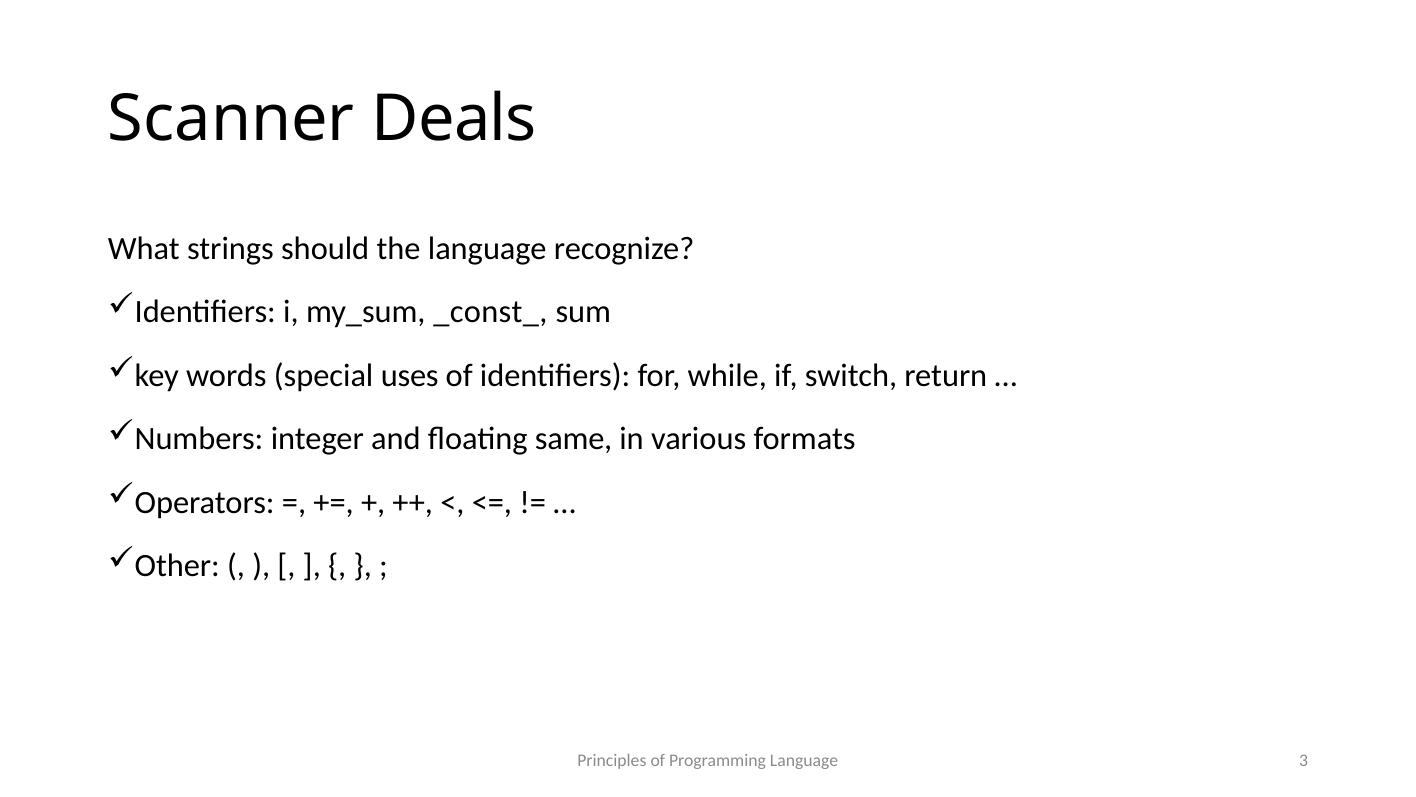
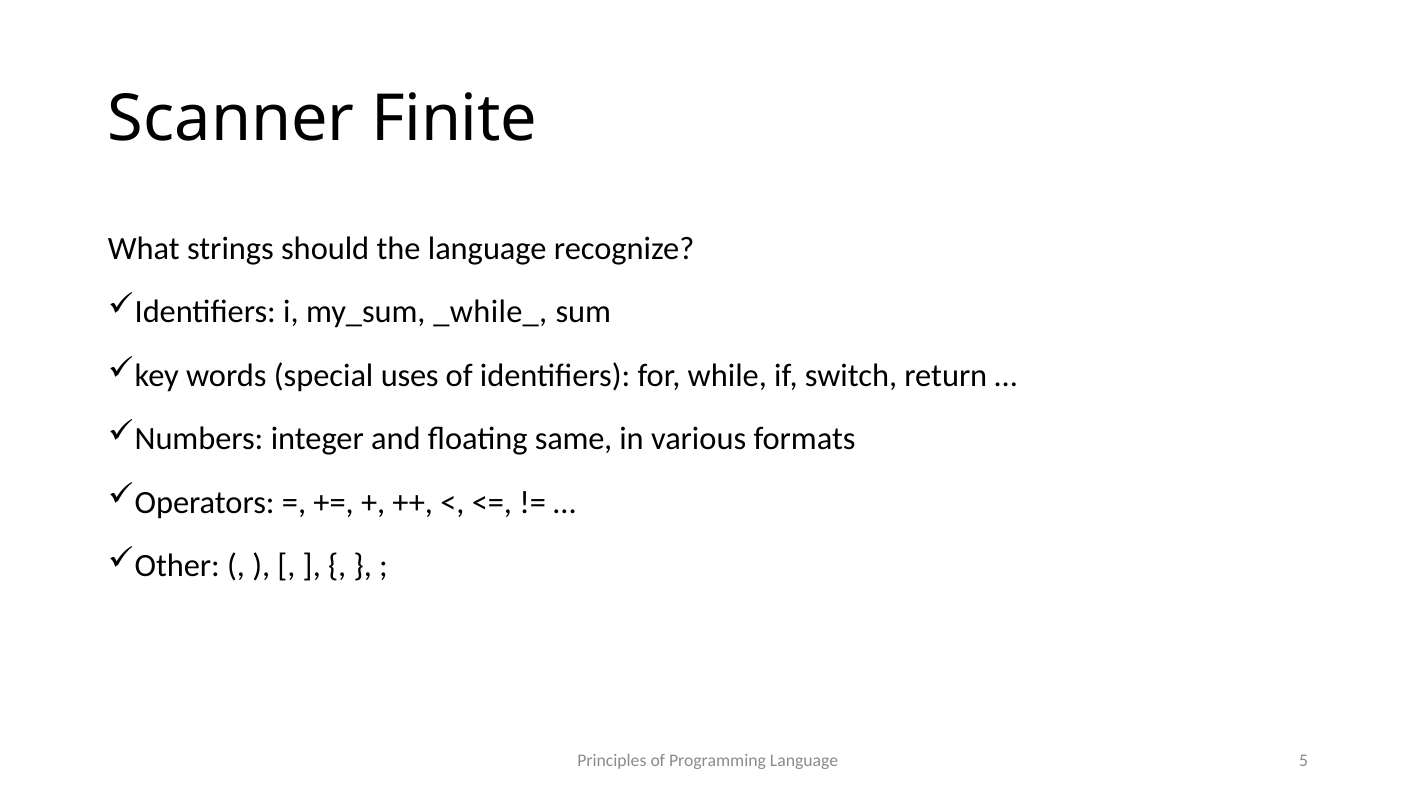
Deals: Deals -> Finite (454, 119)
_const_: _const_ -> _while_ (490, 312)
3: 3 -> 5 (1304, 760)
